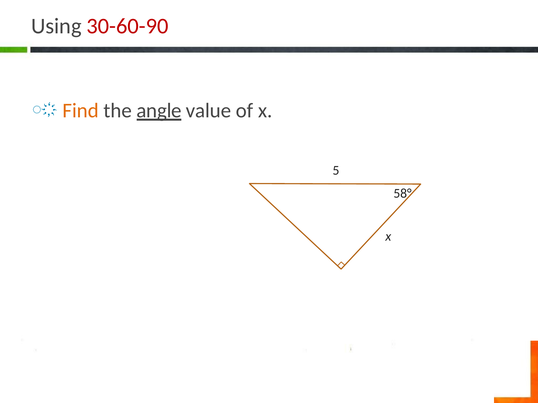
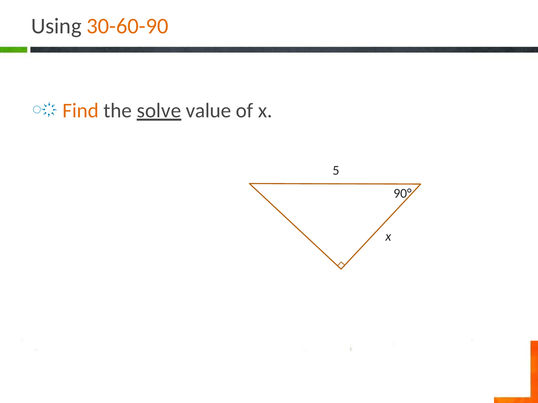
30-60-90 colour: red -> orange (128, 26)
angle: angle -> solve (159, 111)
58°: 58° -> 90° (402, 194)
